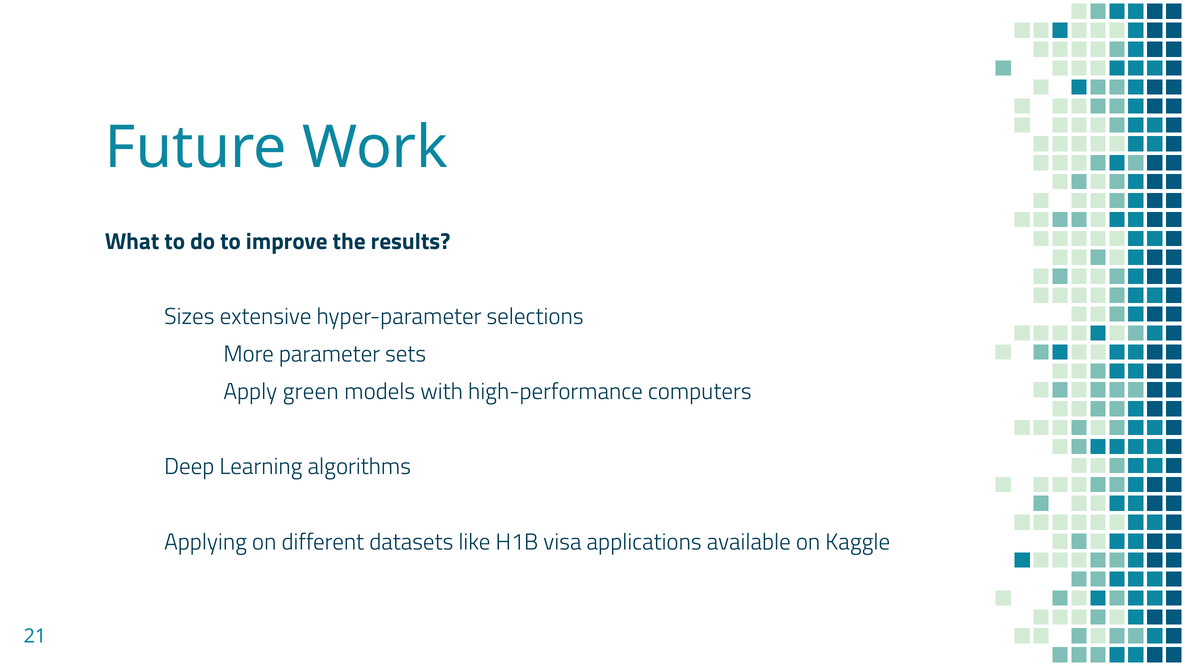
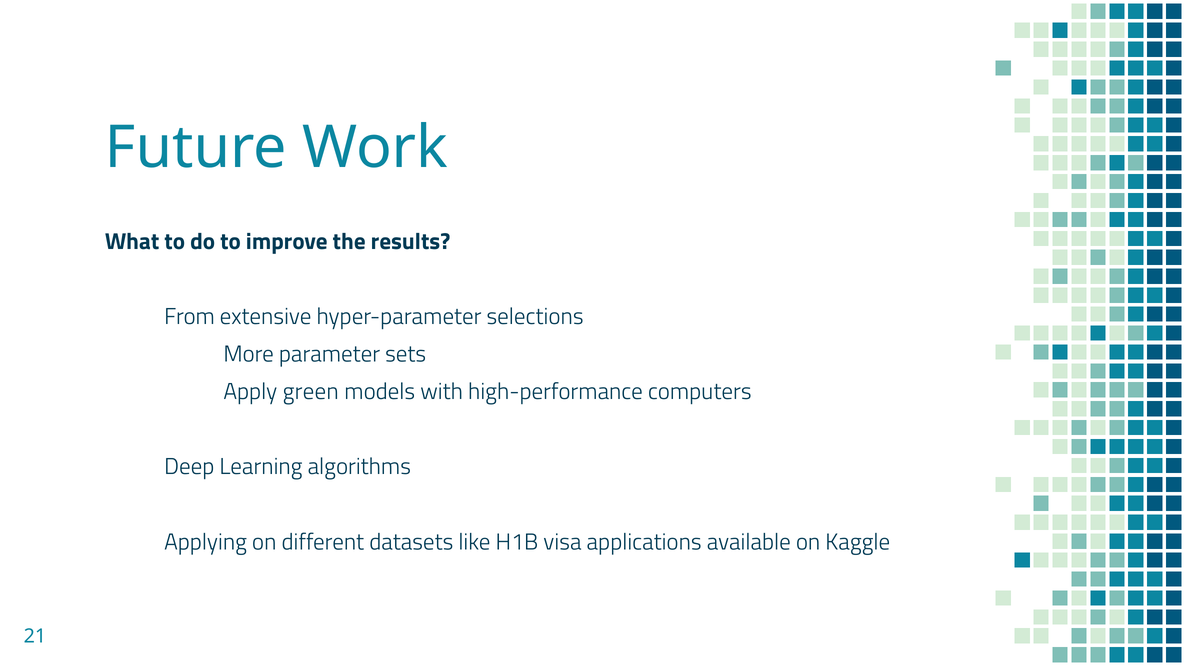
Sizes: Sizes -> From (189, 317)
